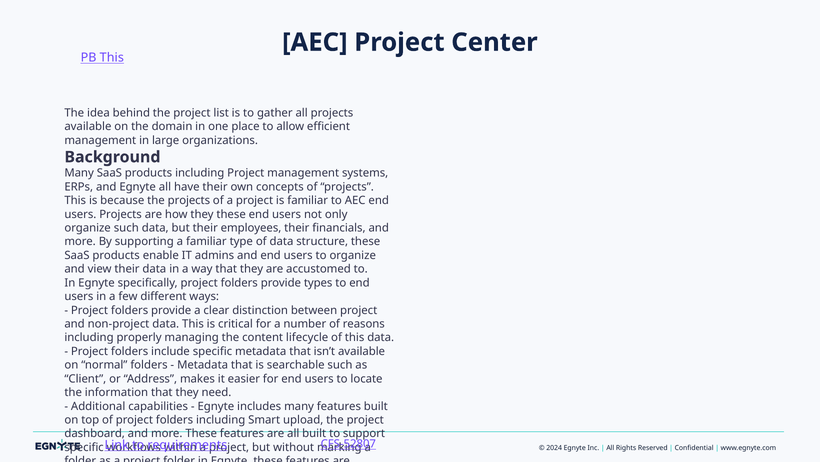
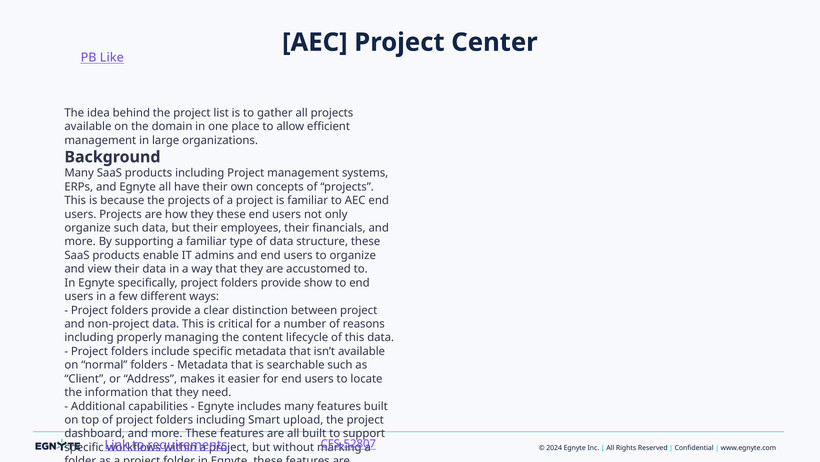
PB This: This -> Like (112, 58)
types: types -> show (318, 282)
